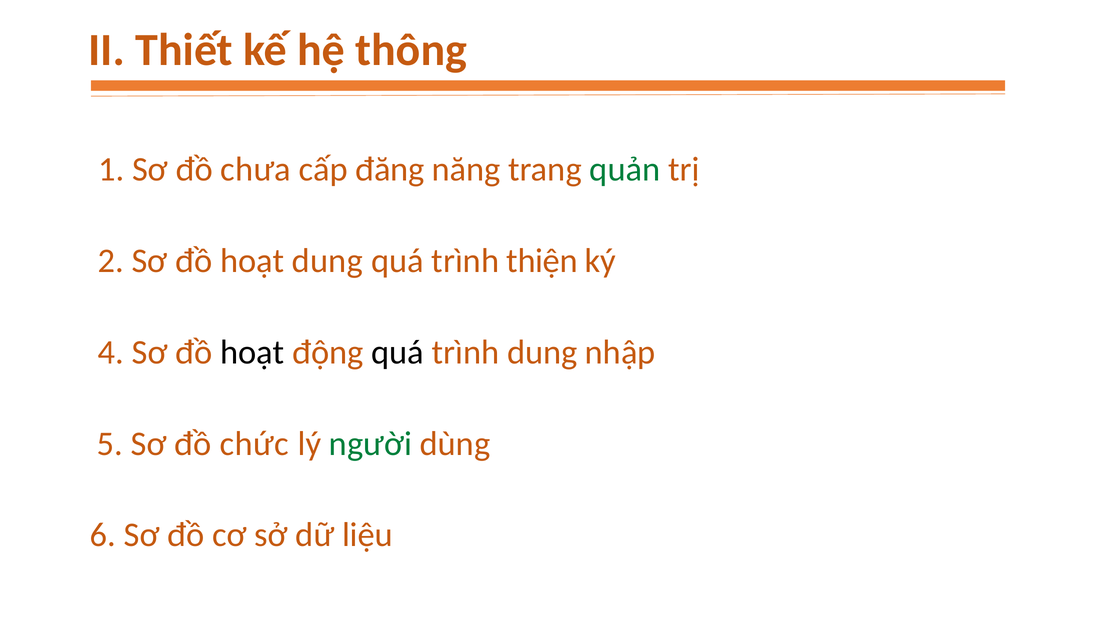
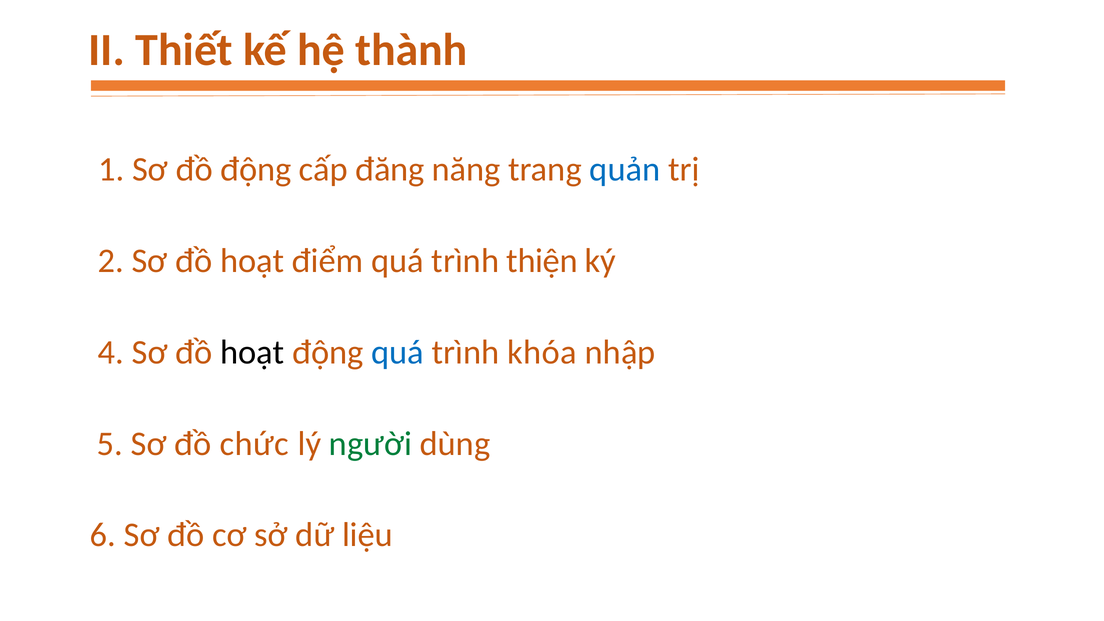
thông: thông -> thành (411, 50)
đồ chưa: chưa -> động (256, 170)
quản colour: green -> blue (625, 170)
hoạt dung: dung -> điểm (328, 261)
quá colour: black -> blue (398, 352)
trình dung: dung -> khóa (542, 352)
